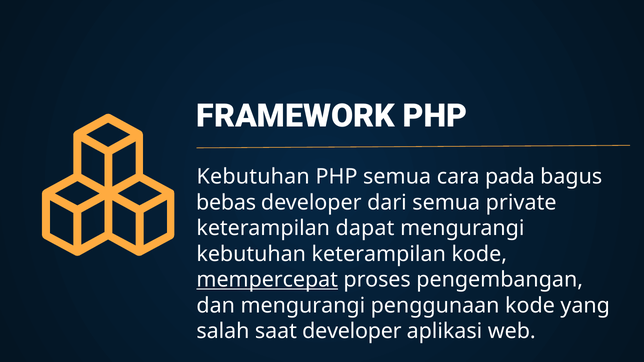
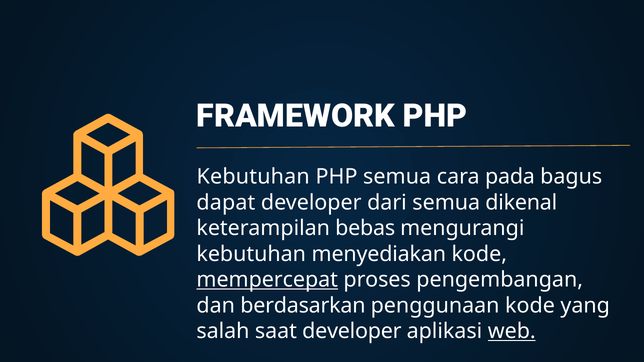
bebas: bebas -> dapat (226, 203)
private: private -> dikenal (521, 203)
dapat: dapat -> bebas (365, 228)
kebutuhan keterampilan: keterampilan -> menyediakan (379, 254)
dan mengurangi: mengurangi -> berdasarkan (303, 306)
web underline: none -> present (512, 331)
